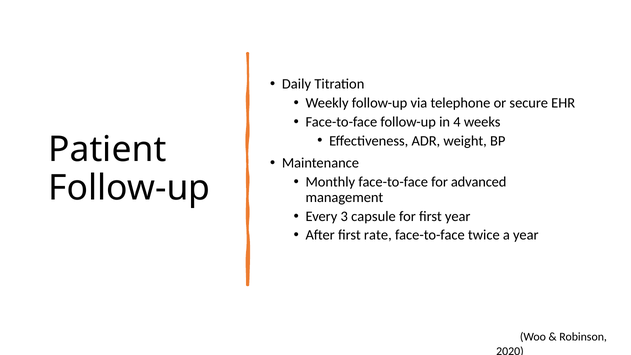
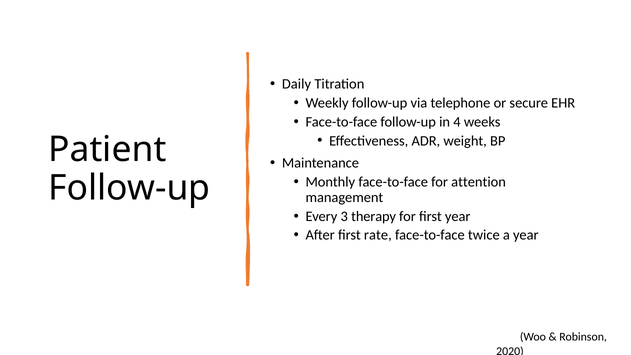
advanced: advanced -> attention (479, 182)
capsule: capsule -> therapy (374, 216)
